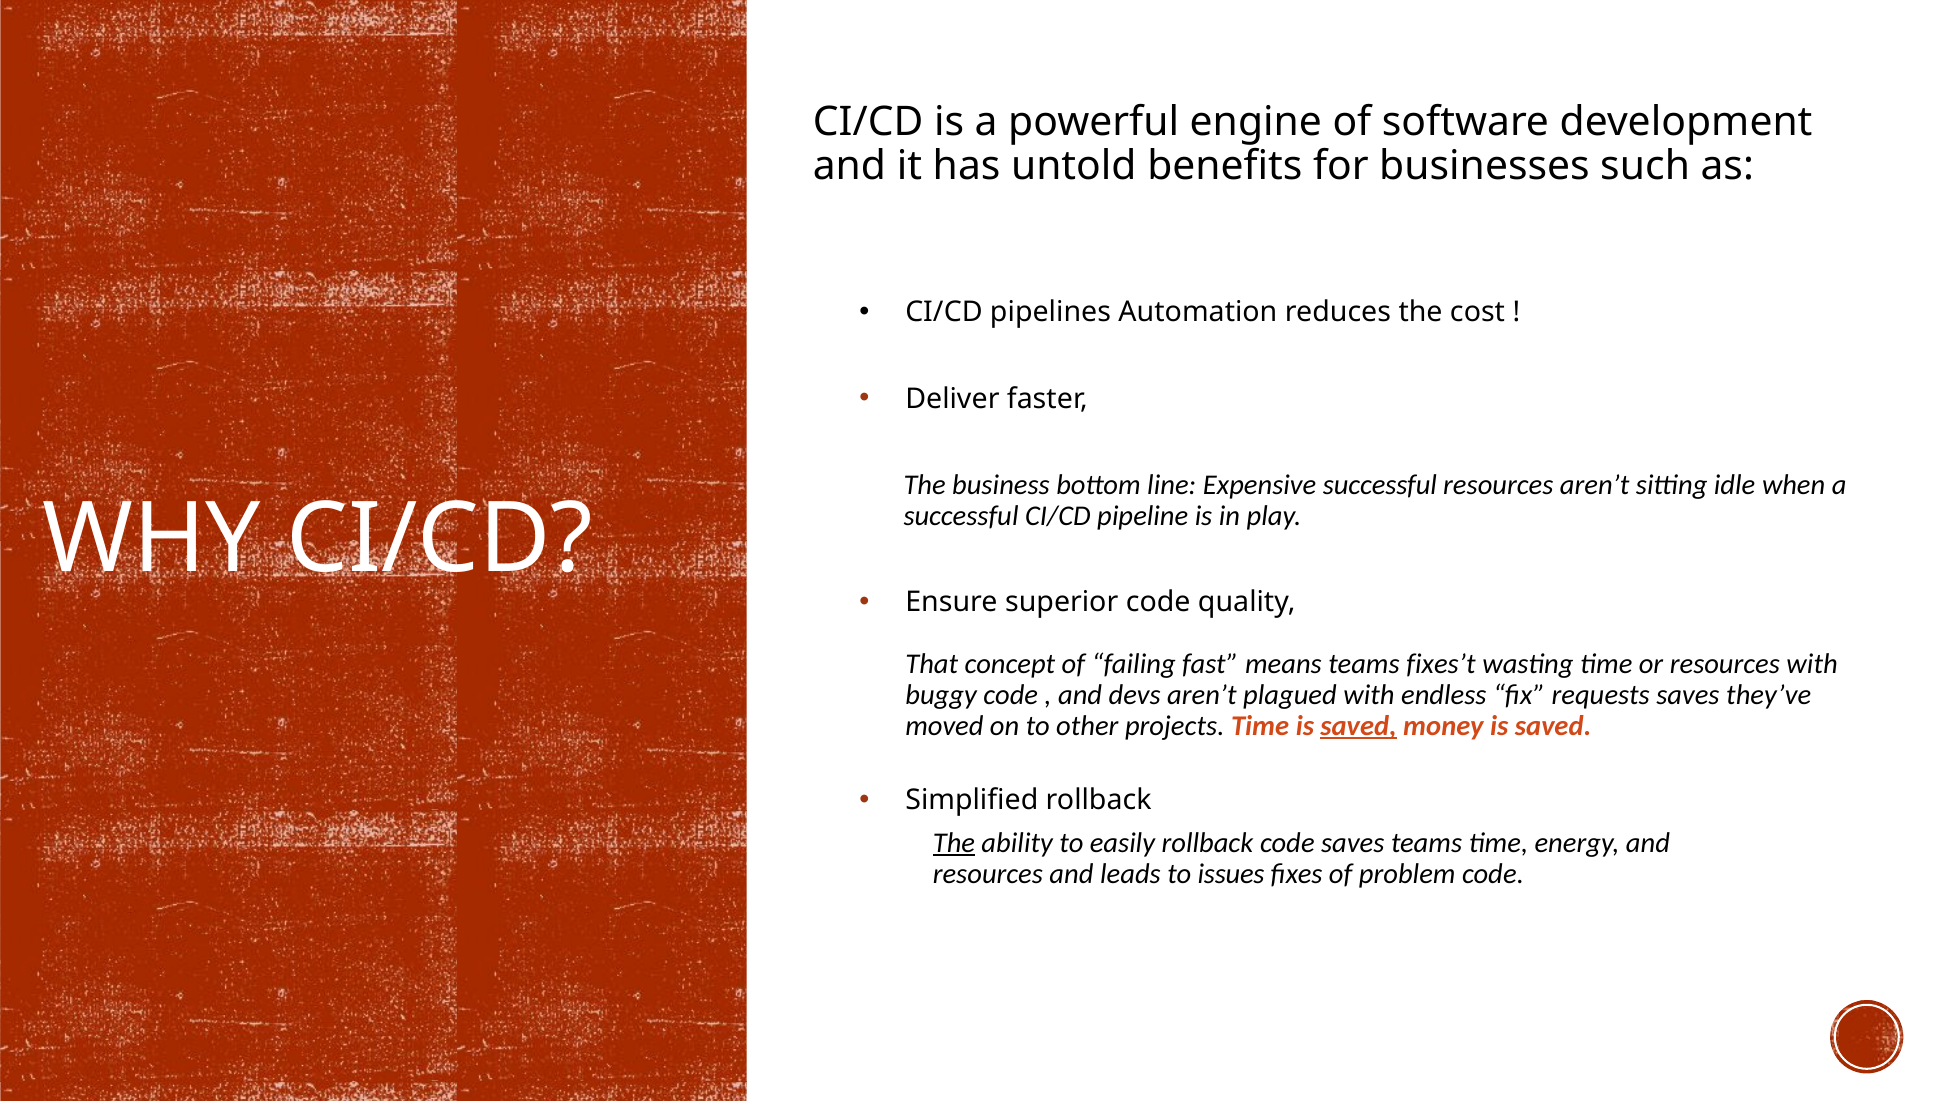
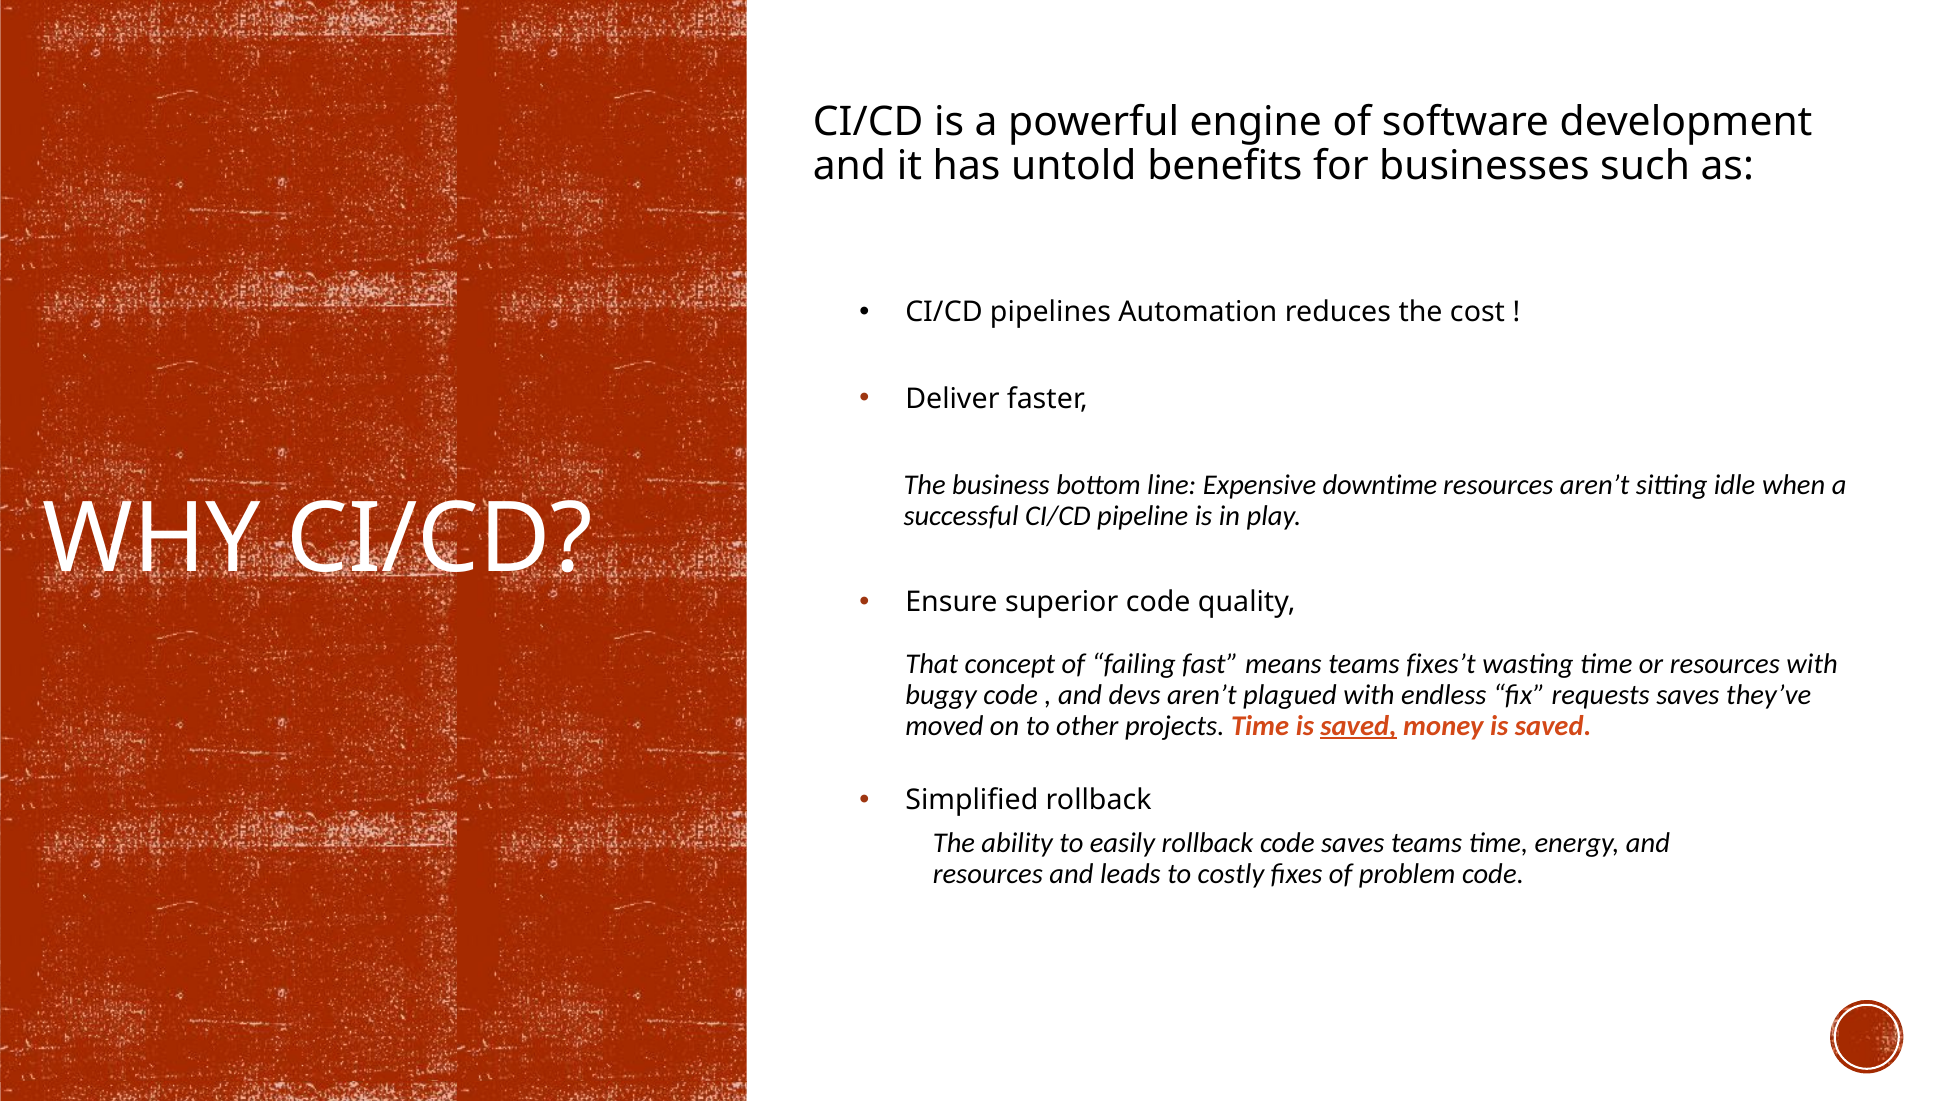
Expensive successful: successful -> downtime (1380, 485)
The underline: present -> none (954, 843)
issues: issues -> costly (1231, 874)
